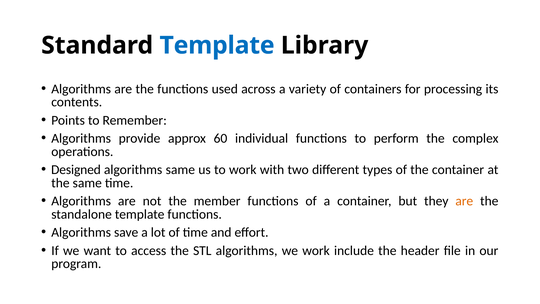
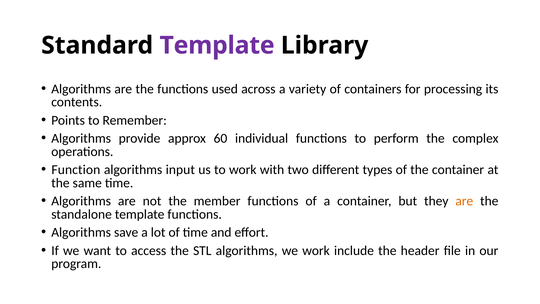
Template colour: blue -> purple (217, 45)
Designed: Designed -> Function (76, 170)
algorithms same: same -> input (180, 170)
